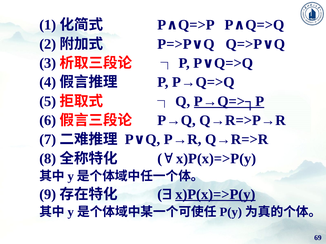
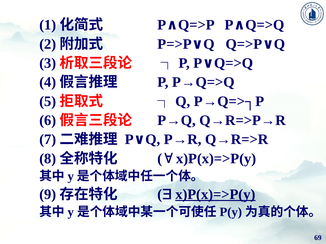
P→Q=>┐P underline: present -> none (229, 101)
